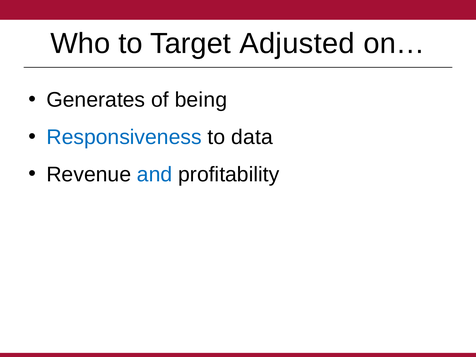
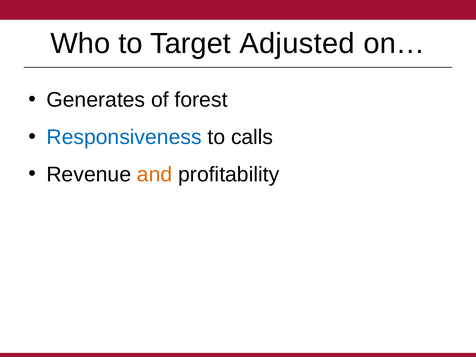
being: being -> forest (201, 100)
data: data -> calls (252, 137)
and colour: blue -> orange (155, 174)
